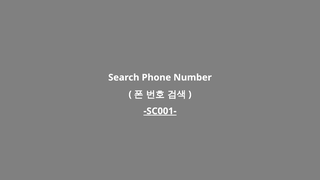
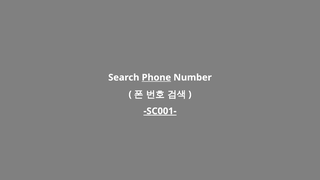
Phone underline: none -> present (156, 77)
